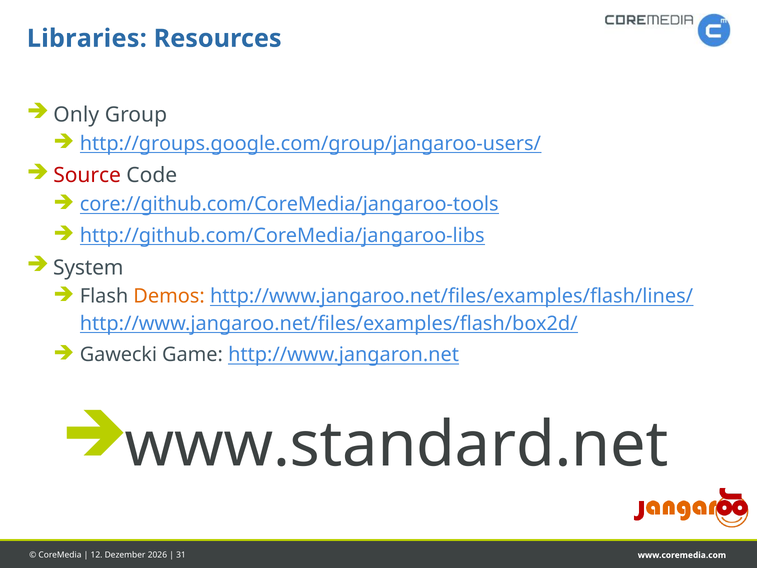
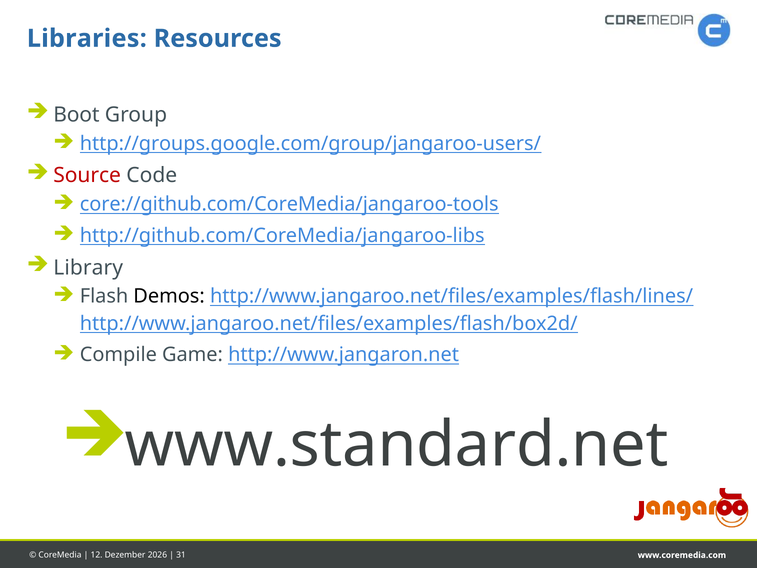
Only: Only -> Boot (76, 115)
System: System -> Library (88, 267)
Demos colour: orange -> black (169, 296)
Gawecki: Gawecki -> Compile (118, 355)
